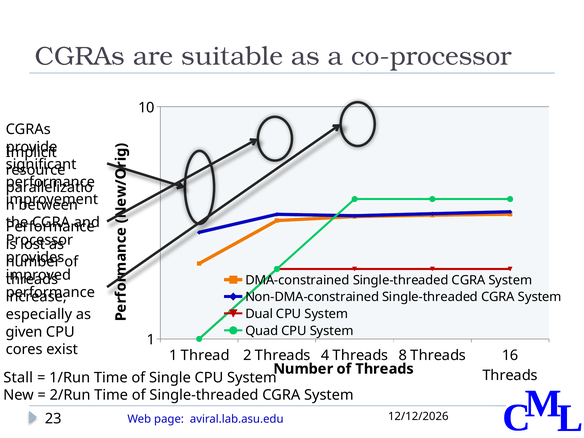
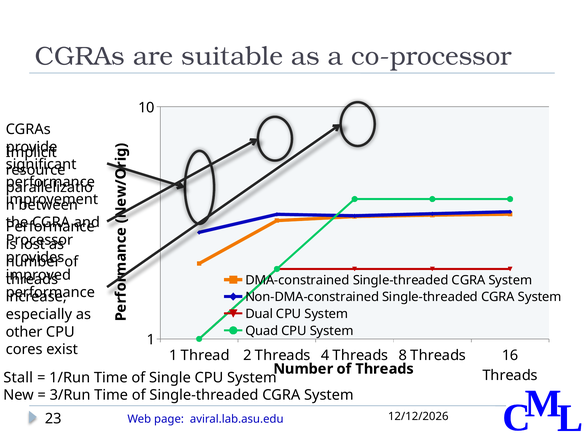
given: given -> other (24, 332)
2/Run: 2/Run -> 3/Run (70, 395)
